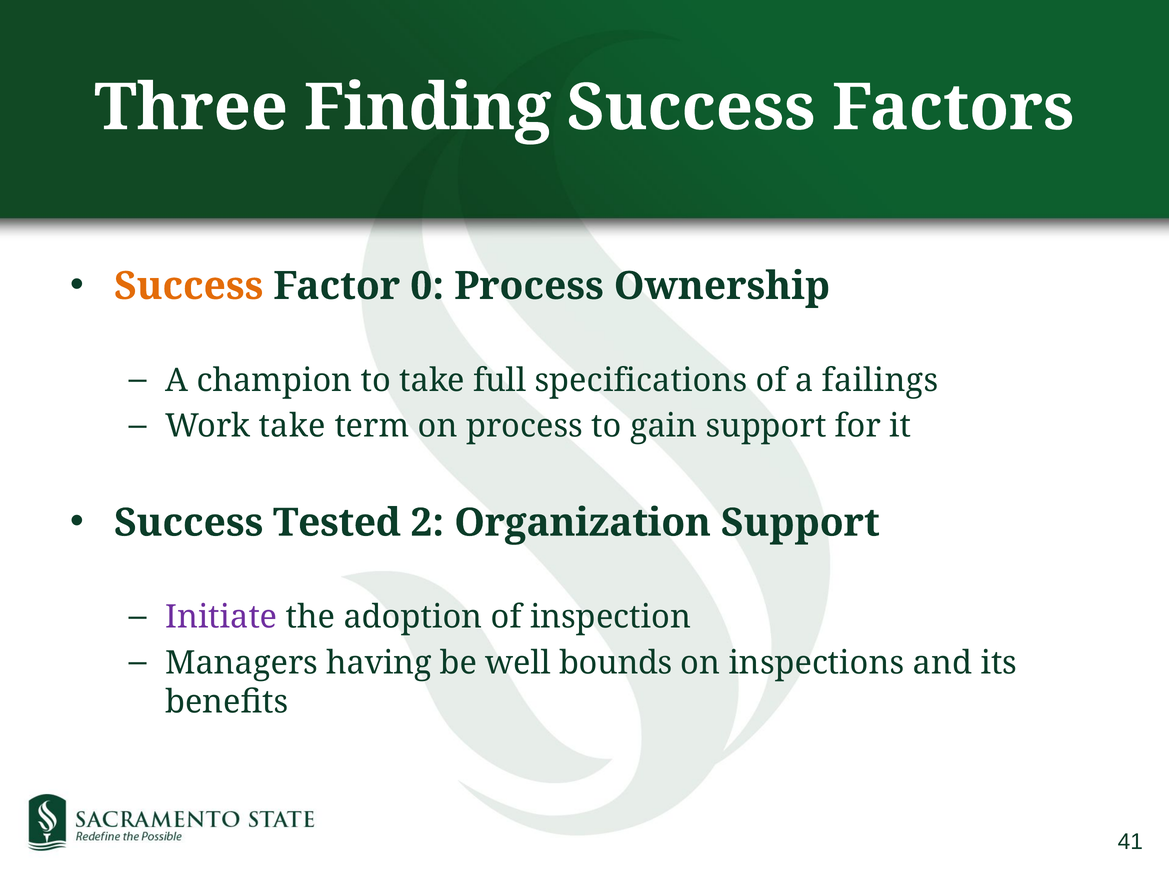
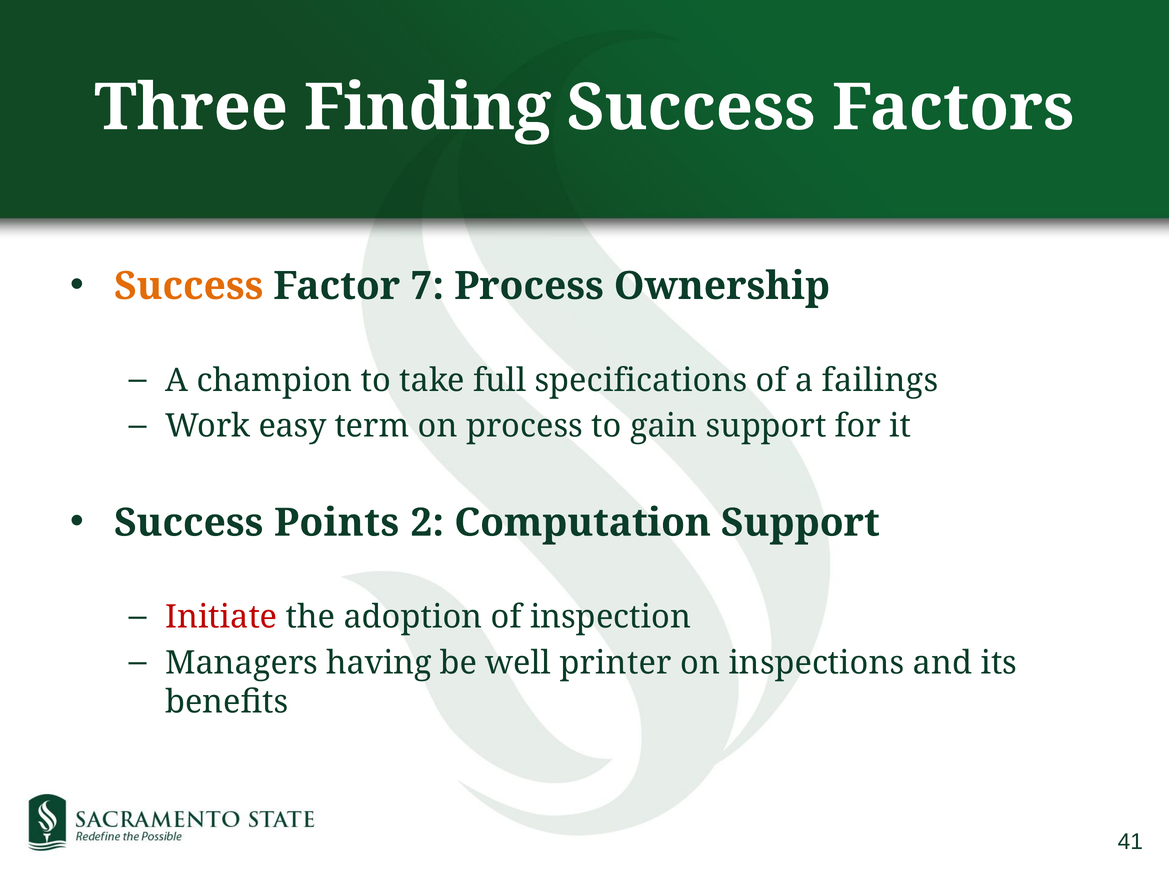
0: 0 -> 7 (427, 286)
Work take: take -> easy (293, 426)
Tested: Tested -> Points (337, 523)
Organization: Organization -> Computation (583, 523)
Initiate colour: purple -> red (221, 617)
bounds: bounds -> printer (616, 663)
